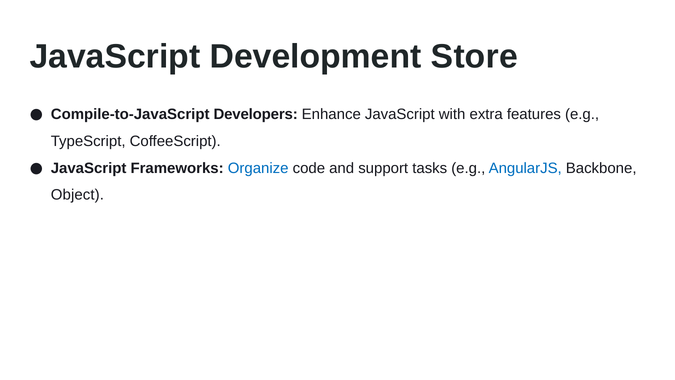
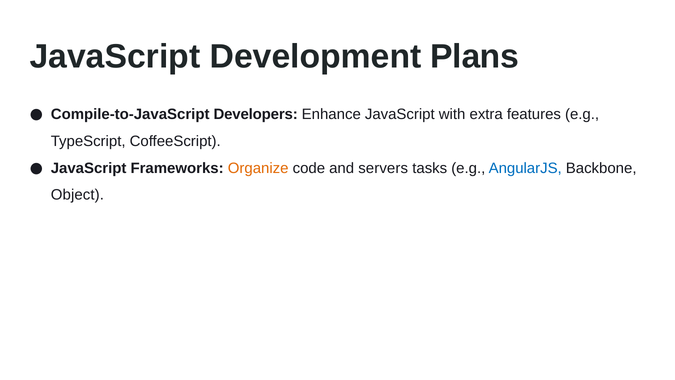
Store: Store -> Plans (475, 56)
Organize colour: blue -> orange (258, 168)
support: support -> servers (383, 168)
